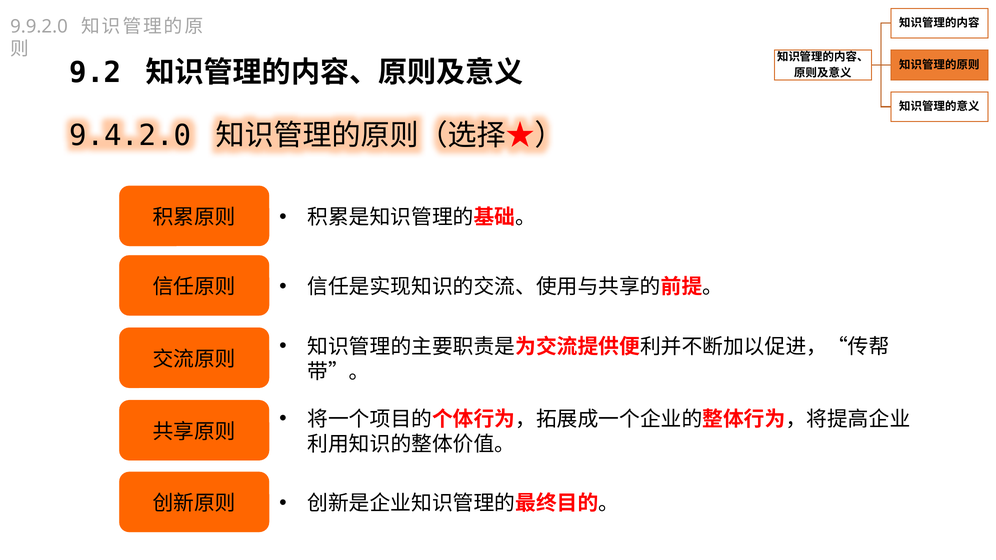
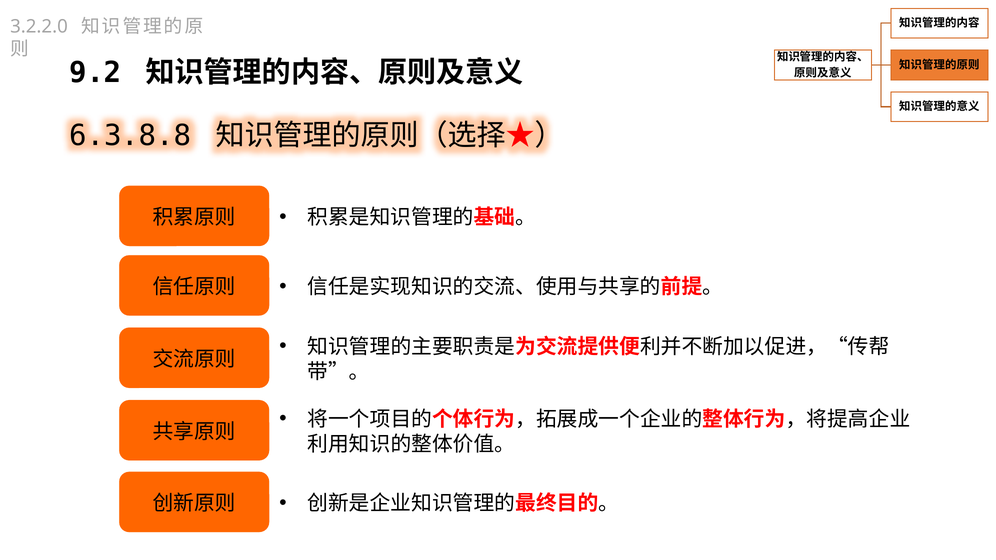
9.9.2.0: 9.9.2.0 -> 3.2.2.0 (39, 27)
9.4.2.0: 9.4.2.0 -> 6.3.8.8 (130, 136)
